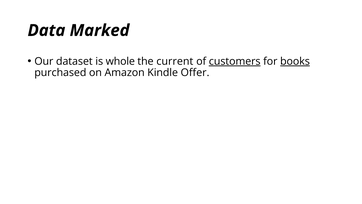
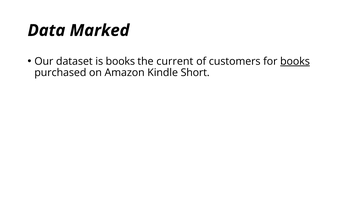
is whole: whole -> books (120, 61)
customers underline: present -> none (235, 61)
Offer: Offer -> Short (195, 73)
